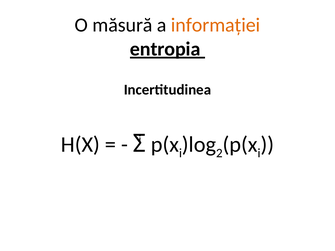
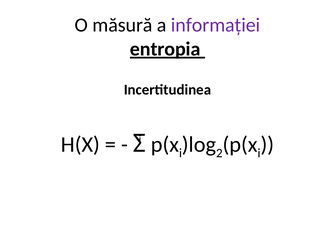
informației colour: orange -> purple (216, 25)
